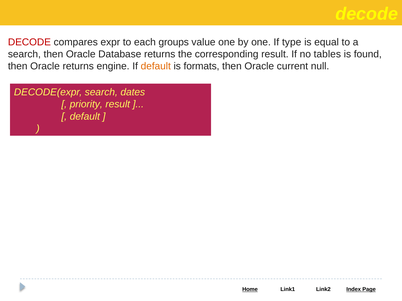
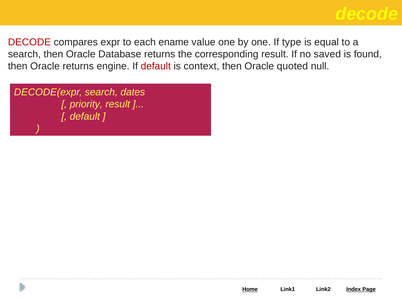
groups: groups -> ename (174, 42)
tables: tables -> saved (327, 54)
default colour: orange -> red (156, 66)
formats: formats -> context (201, 66)
current: current -> quoted (292, 66)
